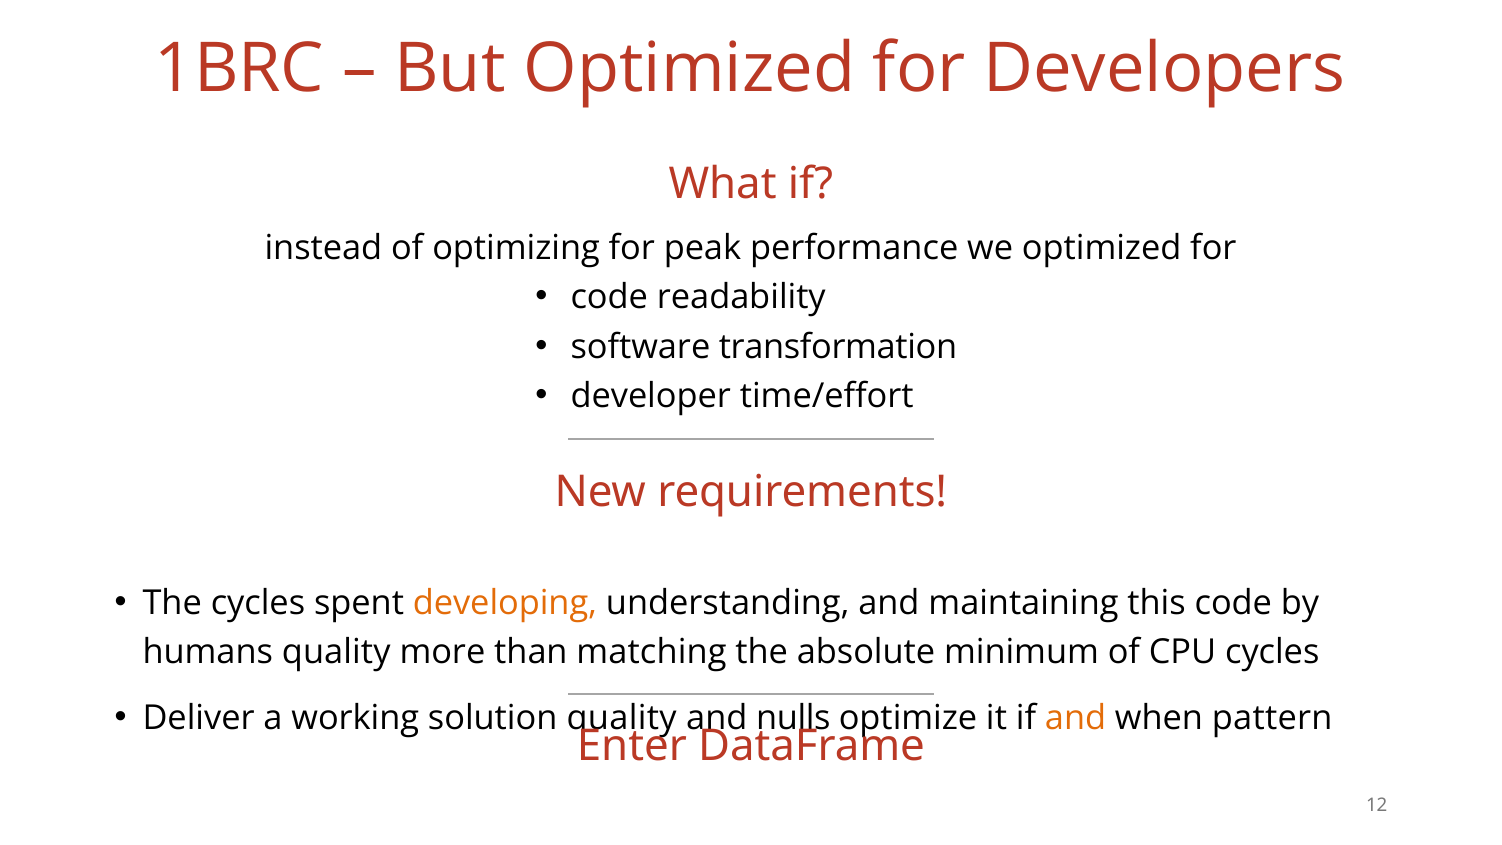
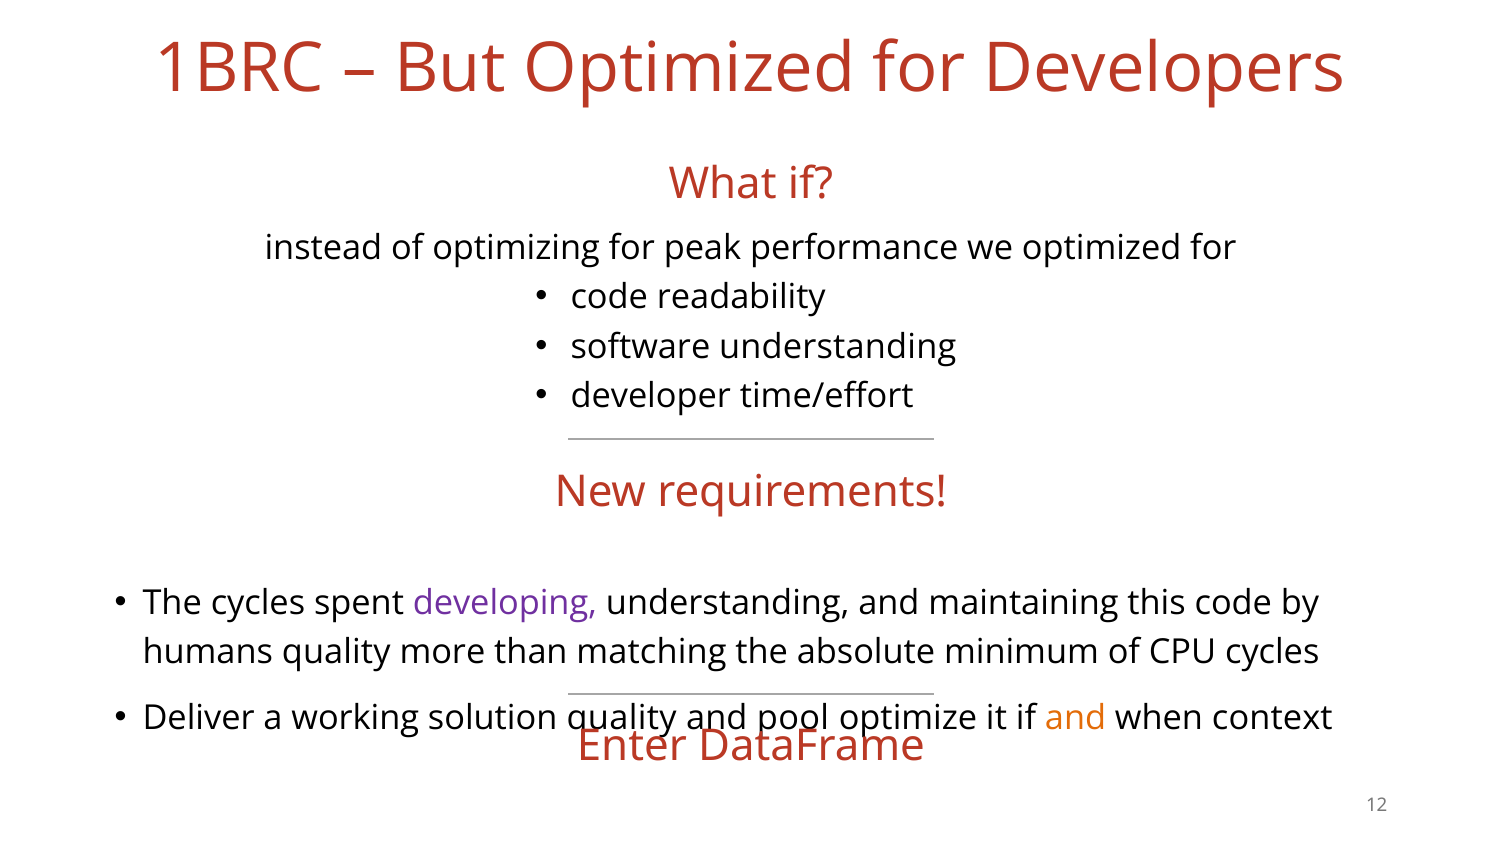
software transformation: transformation -> understanding (838, 347)
developing colour: orange -> purple (505, 603)
nulls: nulls -> pool (793, 718)
pattern: pattern -> context (1272, 718)
